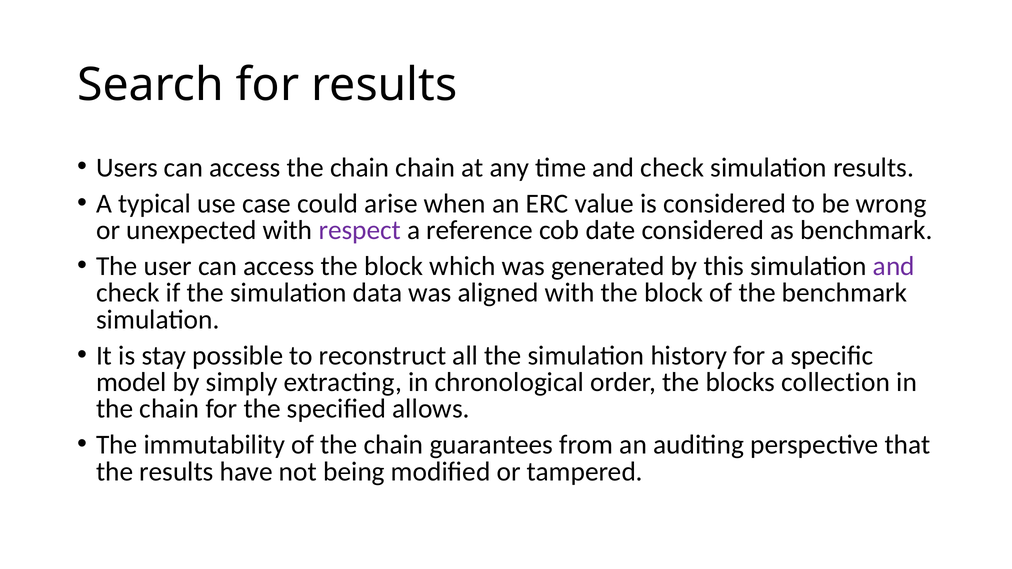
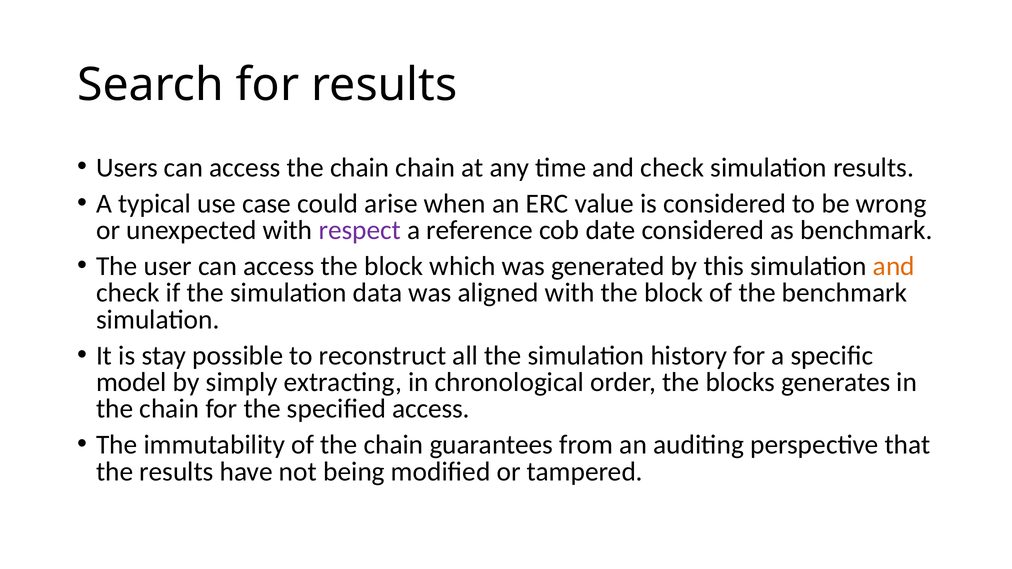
and colour: purple -> orange (894, 266)
collection: collection -> generates (836, 382)
specified allows: allows -> access (431, 409)
